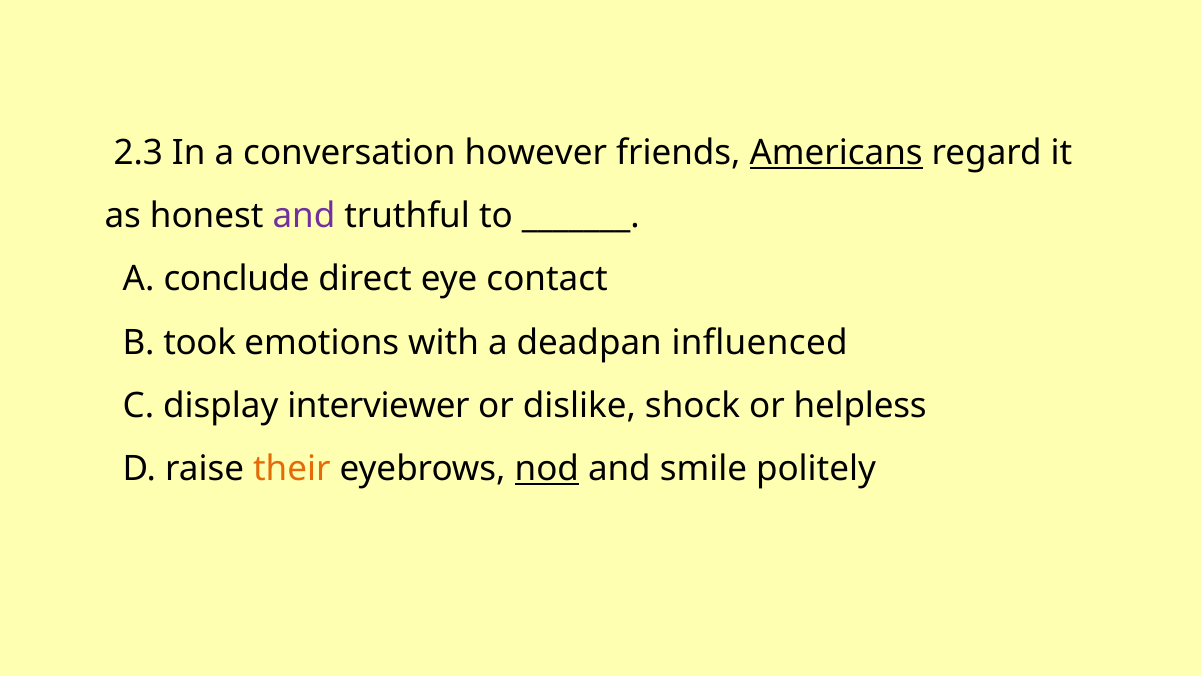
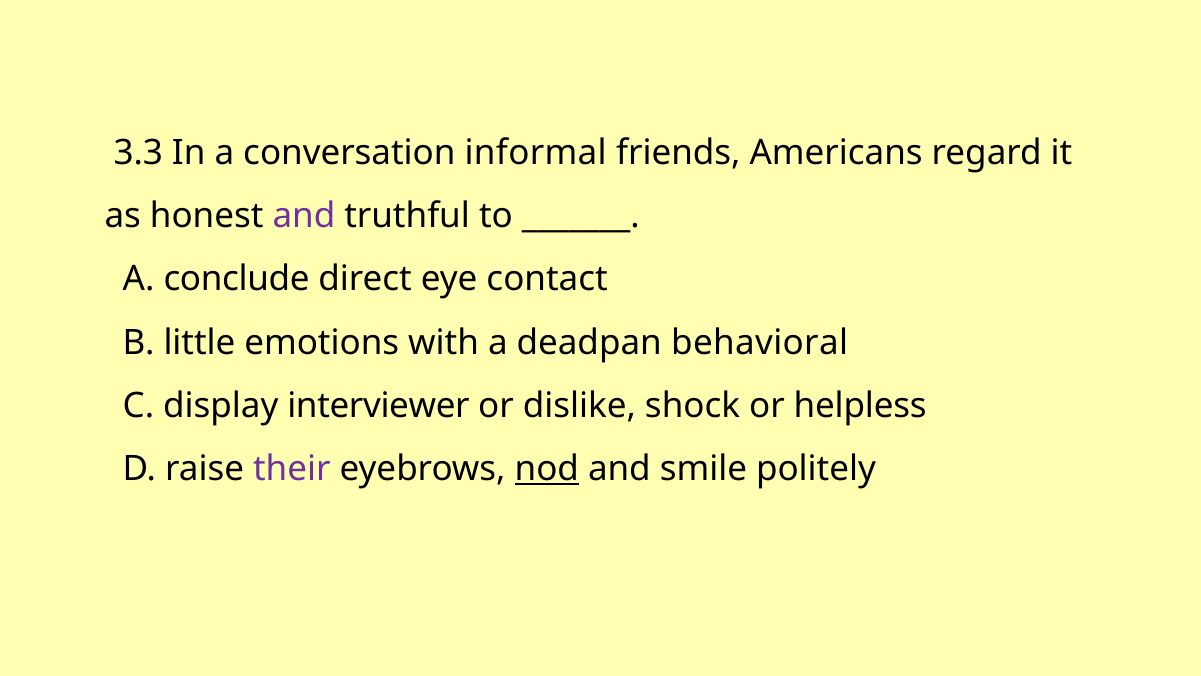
2.3: 2.3 -> 3.3 (138, 153)
however: however -> informal (536, 153)
Americans underline: present -> none (836, 153)
took: took -> little (199, 342)
influenced: influenced -> behavioral (760, 342)
their colour: orange -> purple (292, 468)
